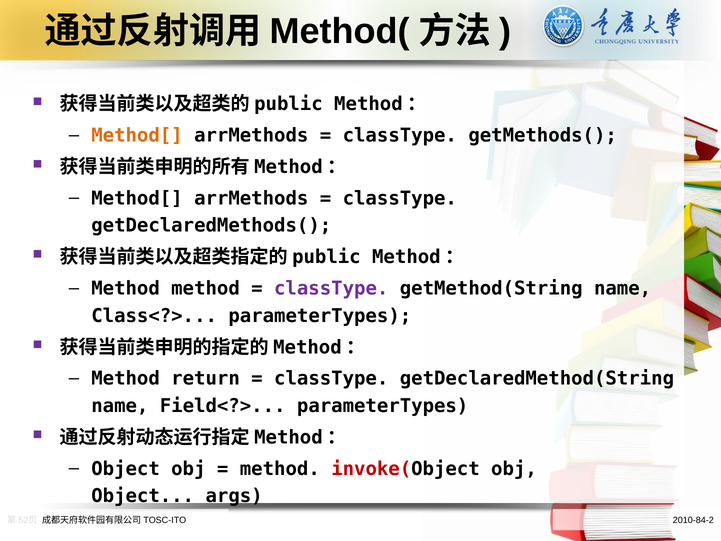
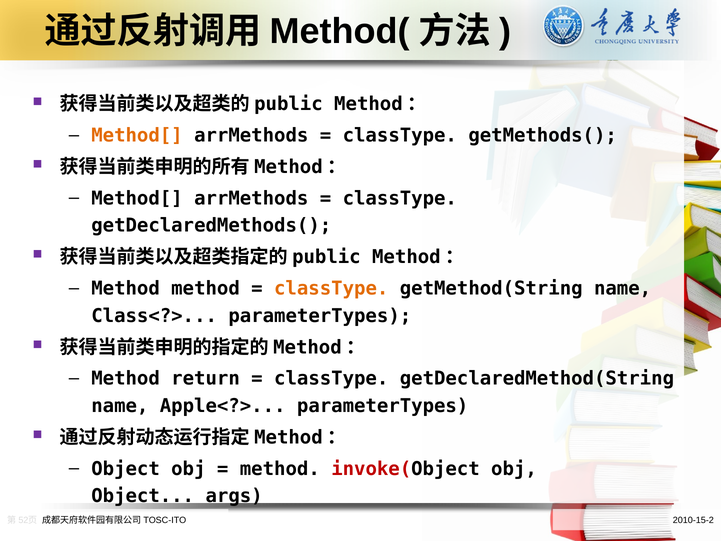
classType colour: purple -> orange (331, 288)
Field<?>: Field<?> -> Apple<?> (223, 406)
2010-84-2: 2010-84-2 -> 2010-15-2 (693, 520)
